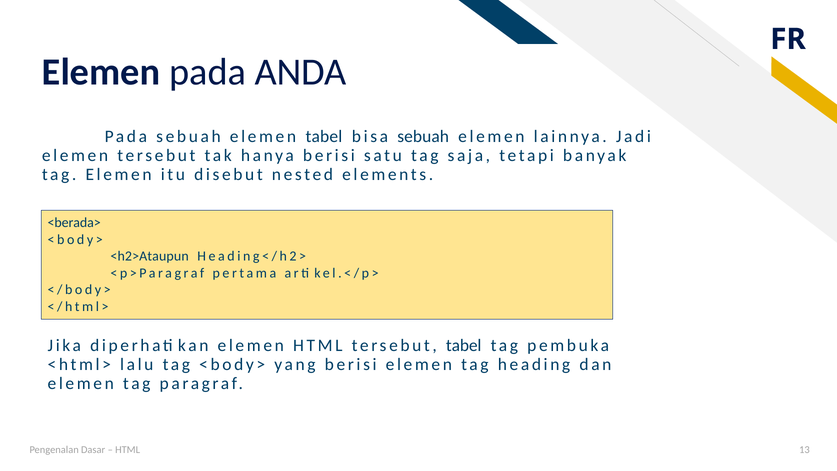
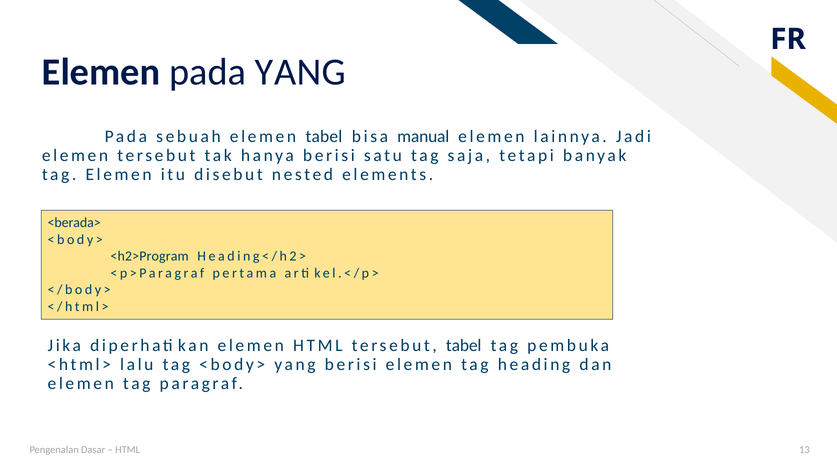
pada ANDA: ANDA -> YANG (300, 72)
bisa sebuah: sebuah -> manual (423, 137)
<h2>Ataupun: <h2>Ataupun -> <h2>Program (150, 256)
